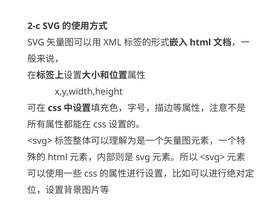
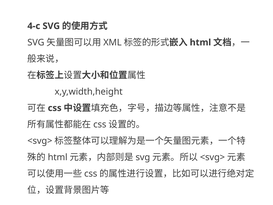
2-c: 2-c -> 4-c (34, 26)
